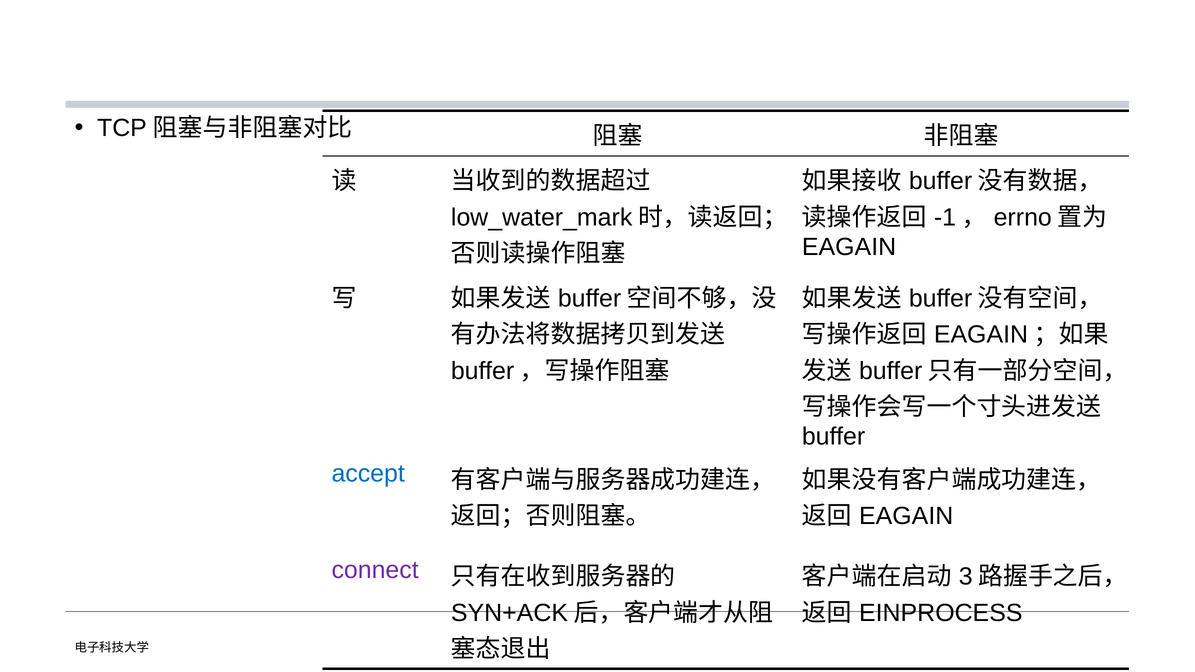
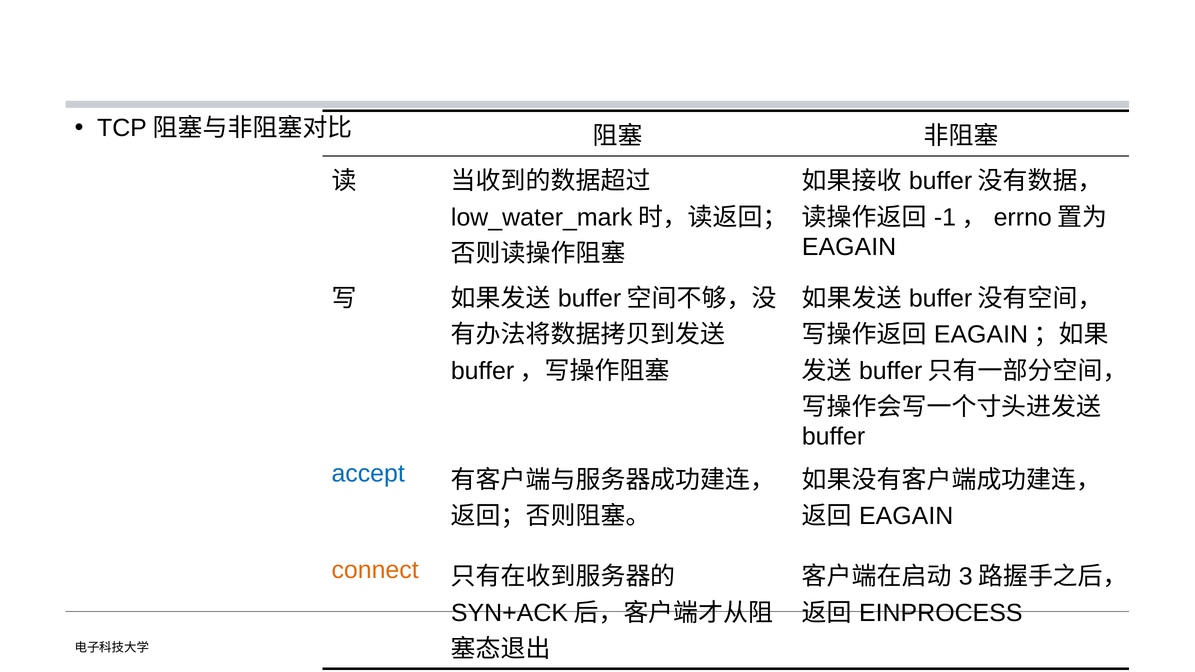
connect colour: purple -> orange (375, 570)
